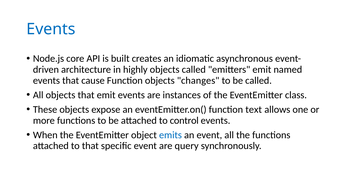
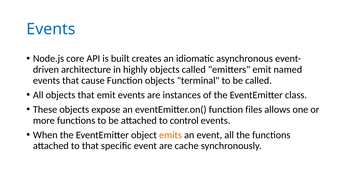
changes: changes -> terminal (198, 81)
text: text -> files (254, 110)
emits colour: blue -> orange (170, 135)
query: query -> cache (187, 146)
